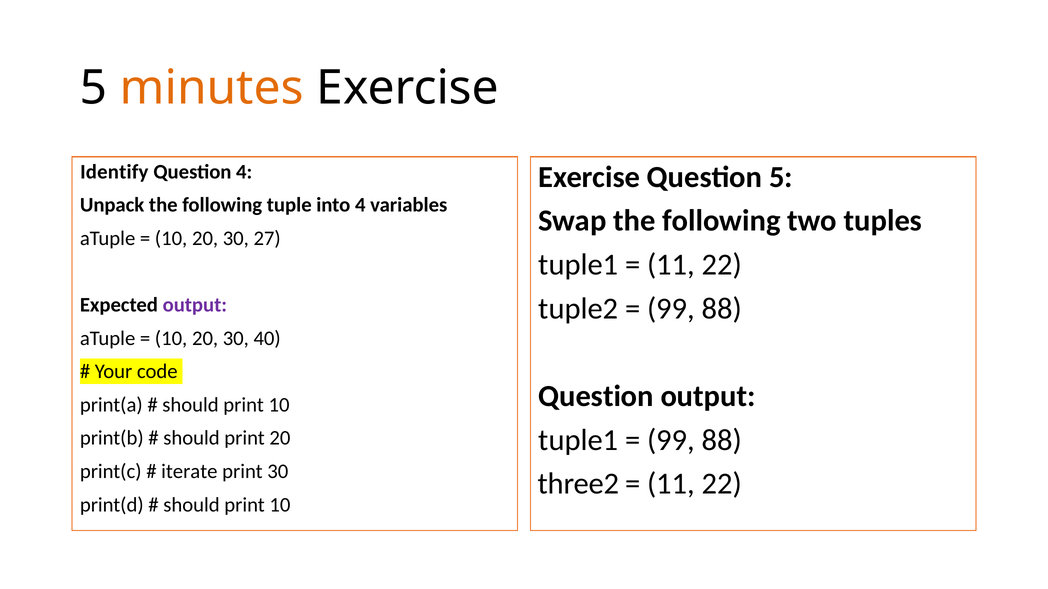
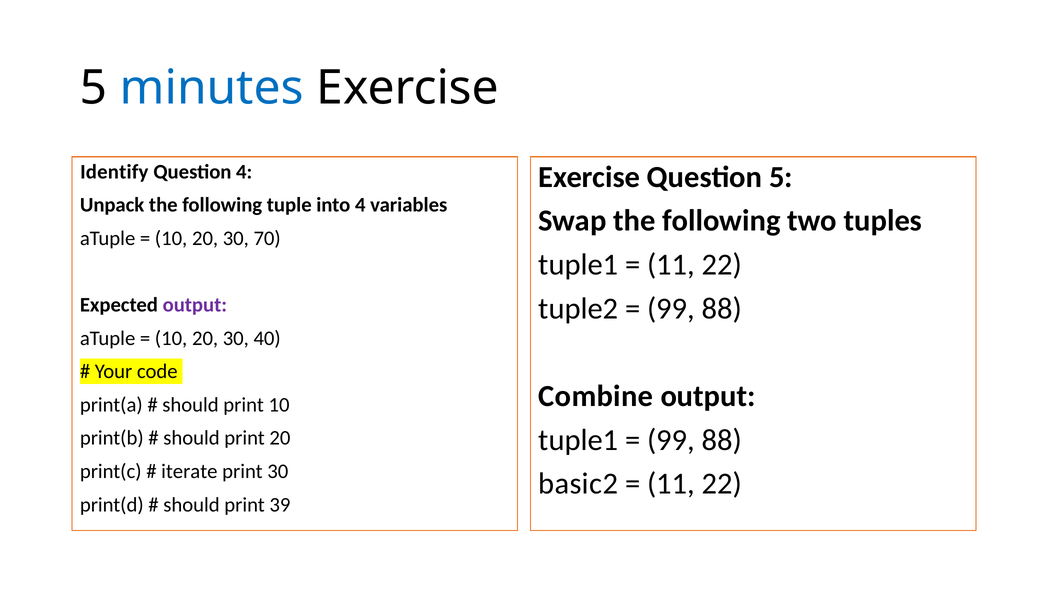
minutes colour: orange -> blue (212, 88)
27: 27 -> 70 (267, 239)
Question: Question -> Combine (596, 396)
three2: three2 -> basic2 (578, 484)
10: 10 -> 39 (280, 505)
